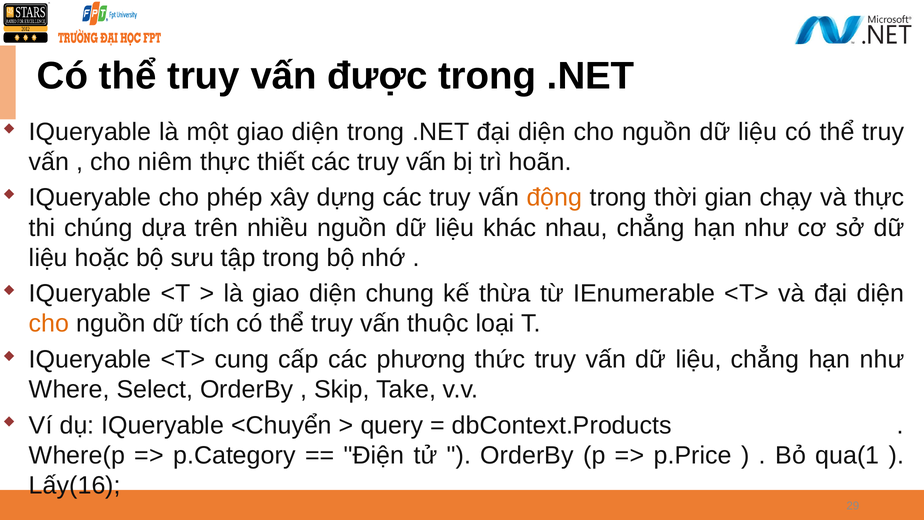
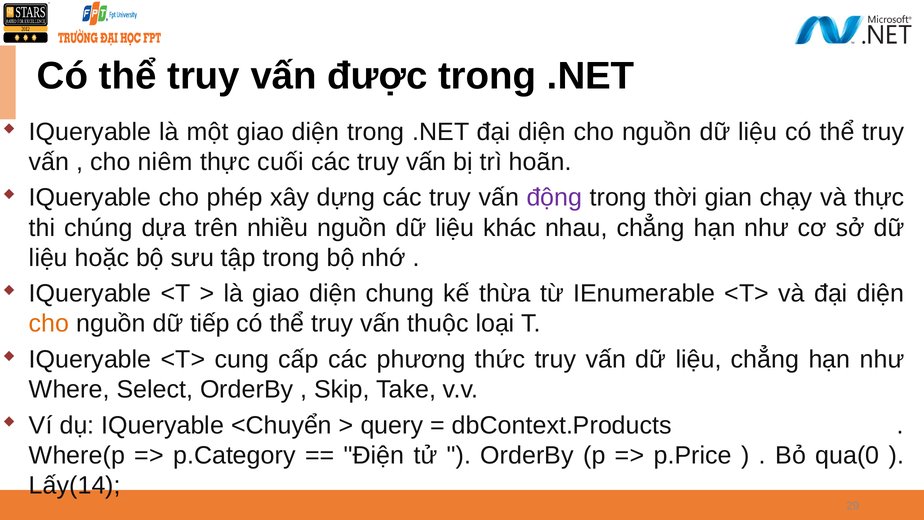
thiết: thiết -> cuối (281, 162)
động colour: orange -> purple (554, 198)
tích: tích -> tiếp (210, 323)
qua(1: qua(1 -> qua(0 (847, 455)
Lấy(16: Lấy(16 -> Lấy(14 (75, 485)
